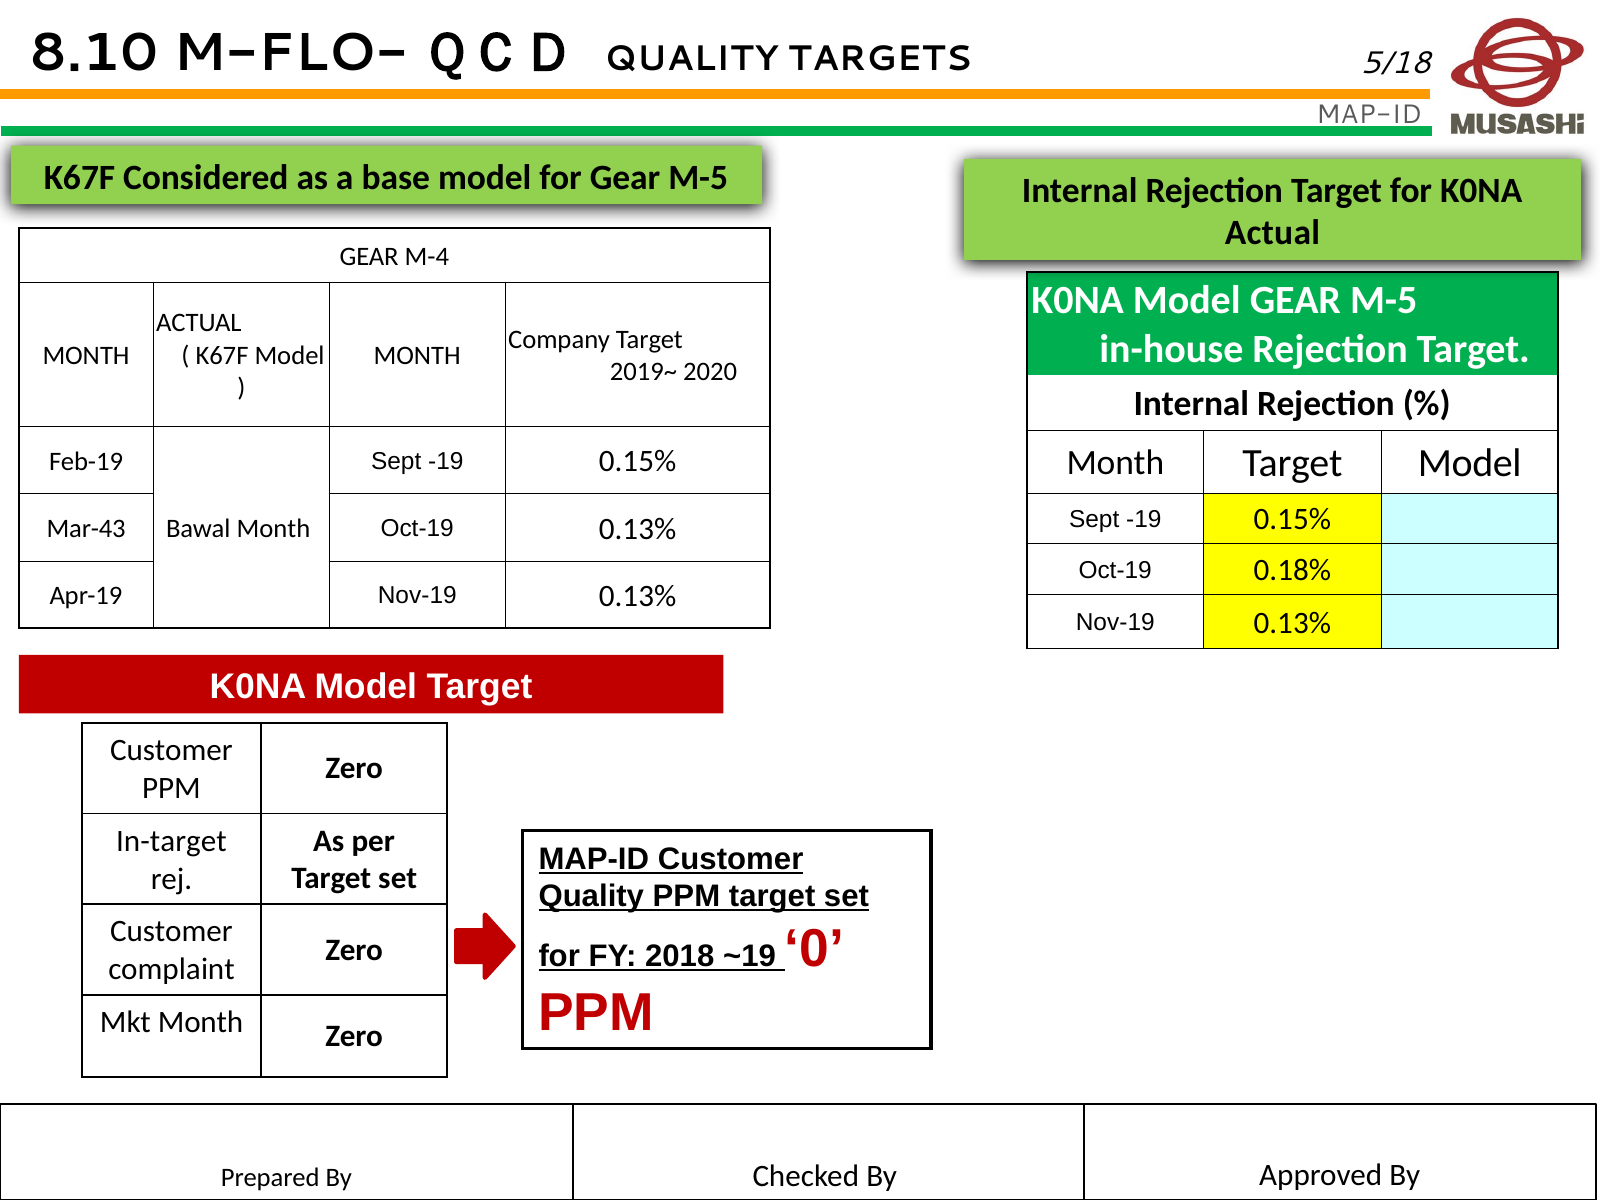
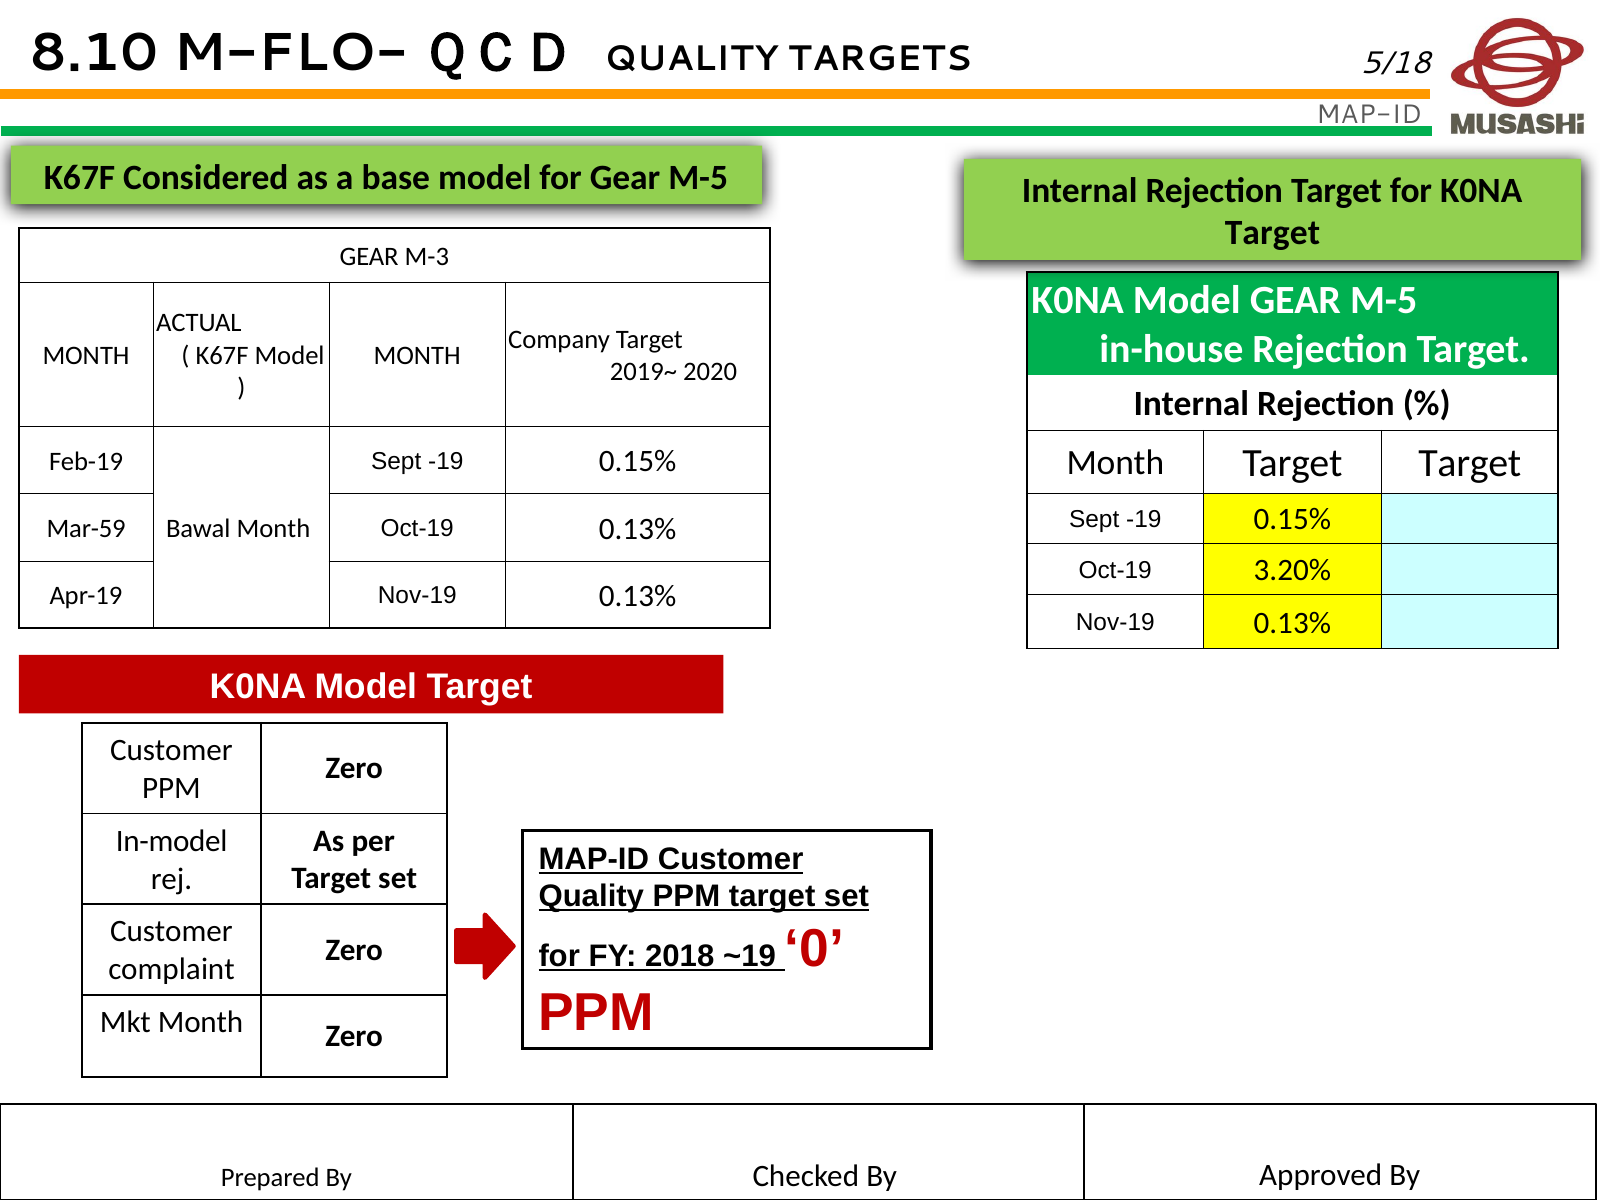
Actual: Actual -> Target (1272, 233)
M-4: M-4 -> M-3 (427, 256)
Target Model: Model -> Target (1470, 463)
Mar-43: Mar-43 -> Mar-59 (86, 529)
0.18%: 0.18% -> 3.20% (1292, 570)
In-target: In-target -> In-model (172, 841)
